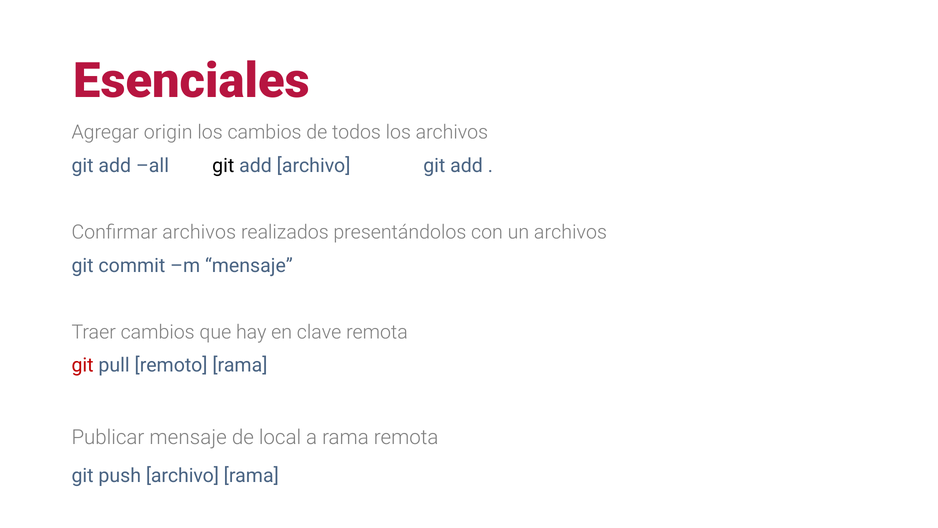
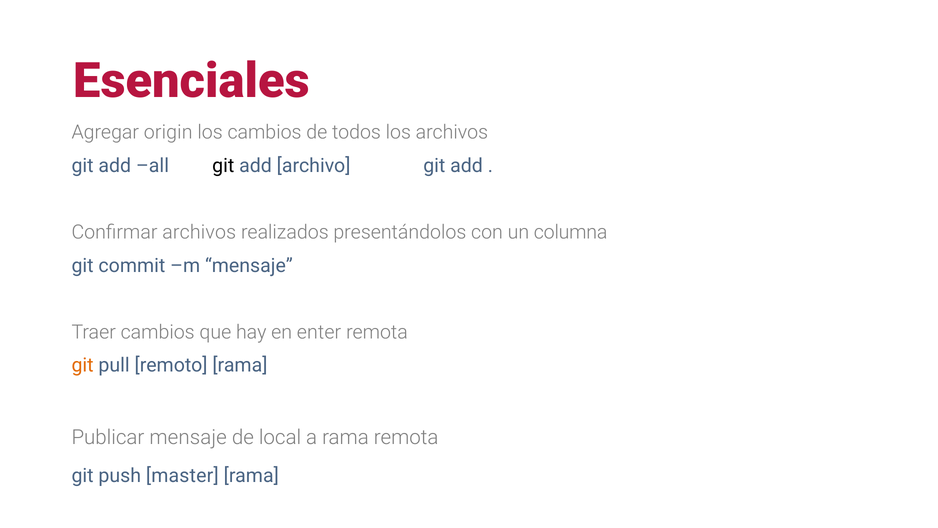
un archivos: archivos -> columna (571, 232)
clave: clave -> enter (319, 332)
git colour: red -> orange (83, 365)
push archivo: archivo -> master (182, 476)
